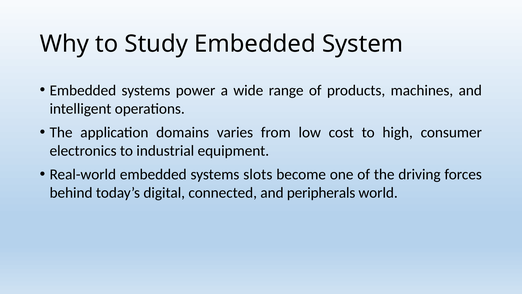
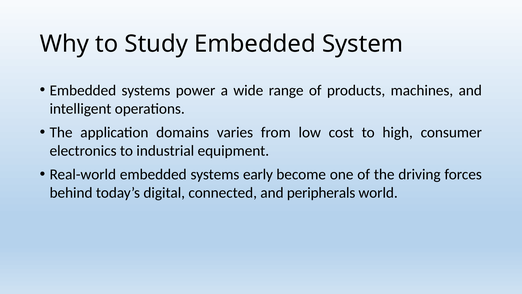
slots: slots -> early (258, 174)
